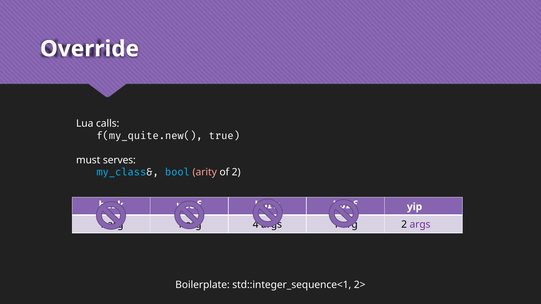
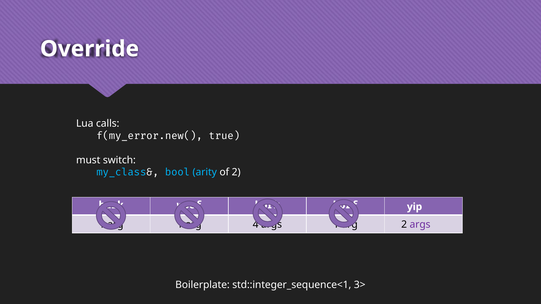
f(my_quite.new(: f(my_quite.new( -> f(my_error.new( (149, 136)
serves: serves -> switch (119, 160)
arity colour: pink -> light blue (205, 172)
2>: 2> -> 3> (360, 285)
